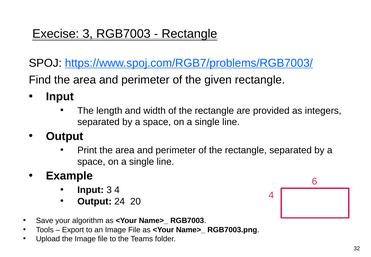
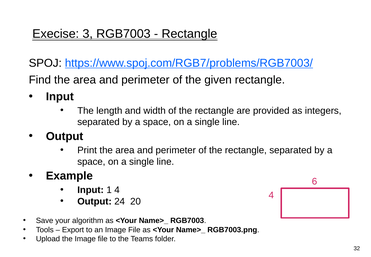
Input 3: 3 -> 1 (109, 190)
